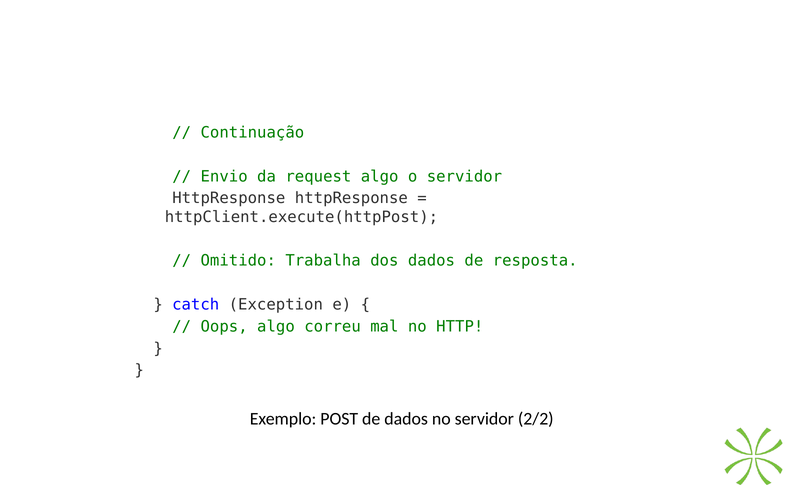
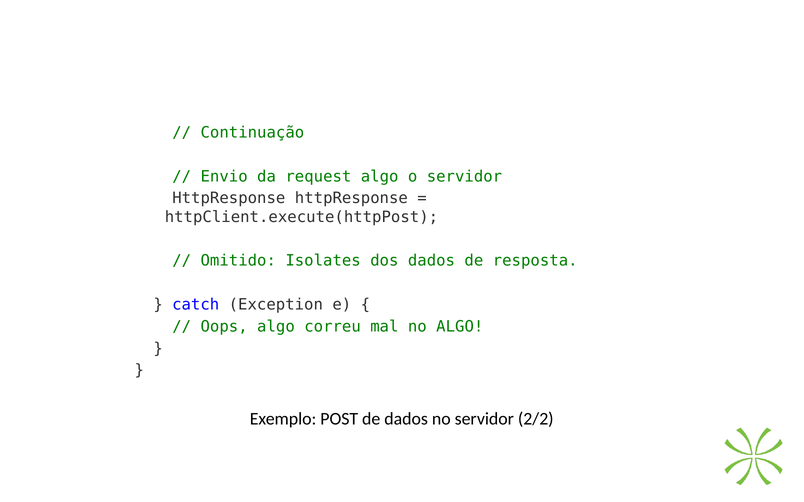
Trabalha: Trabalha -> Isolates (323, 261)
no HTTP: HTTP -> ALGO (460, 327)
